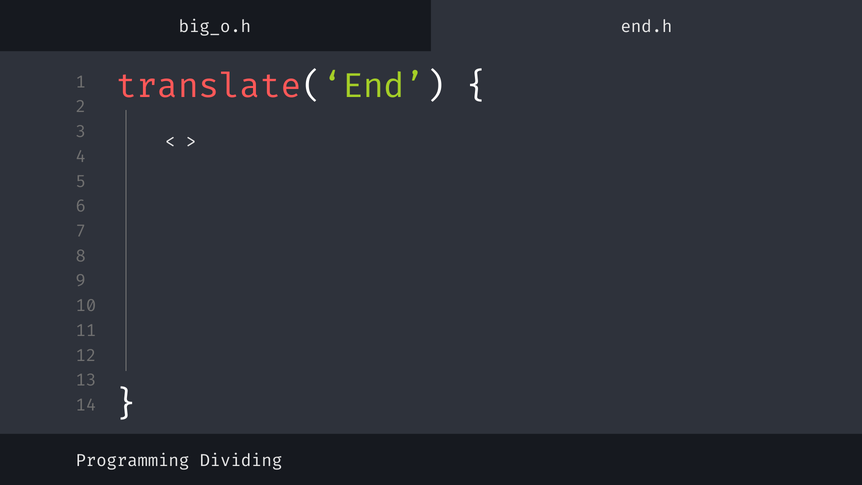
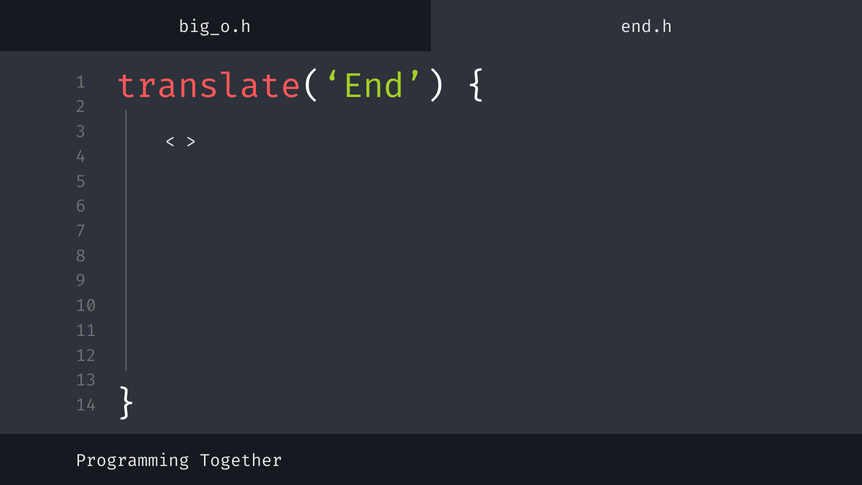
Dividing: Dividing -> Together (241, 461)
